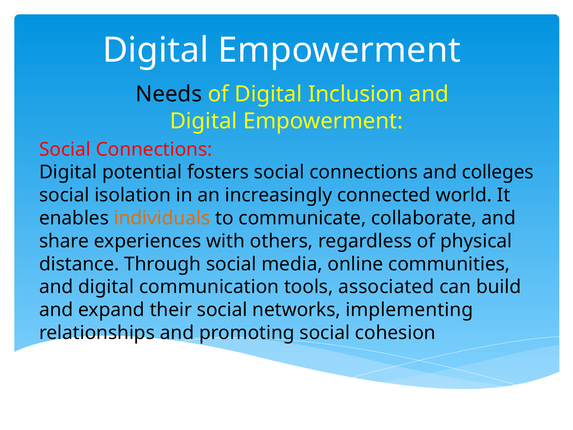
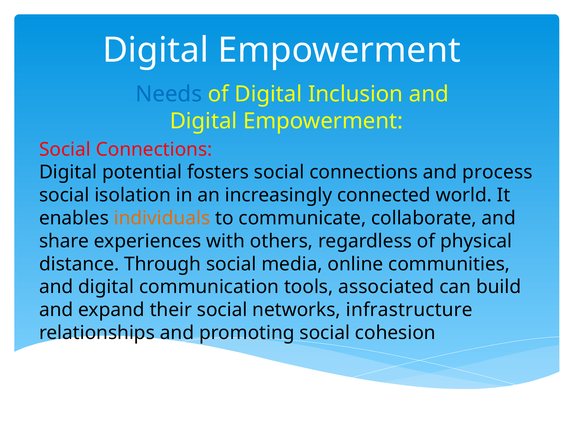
Needs colour: black -> blue (169, 94)
colleges: colleges -> process (497, 172)
implementing: implementing -> infrastructure (409, 310)
